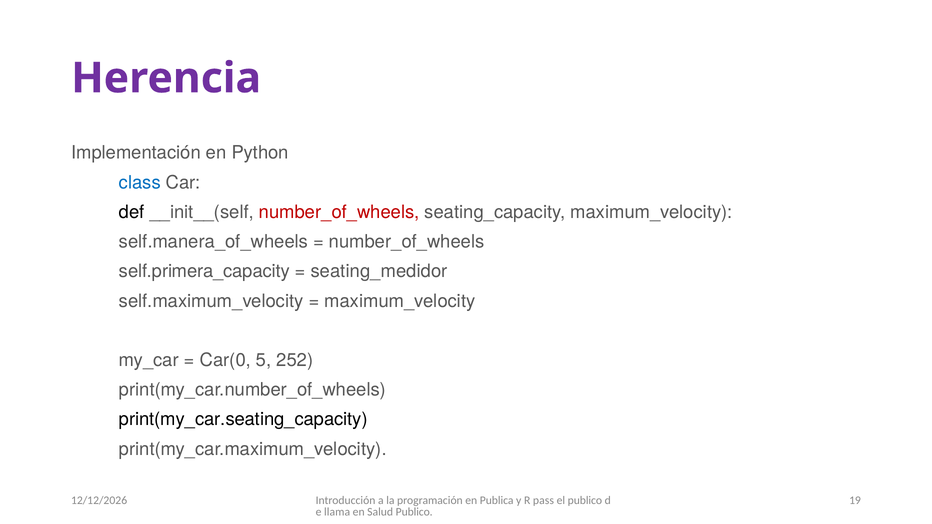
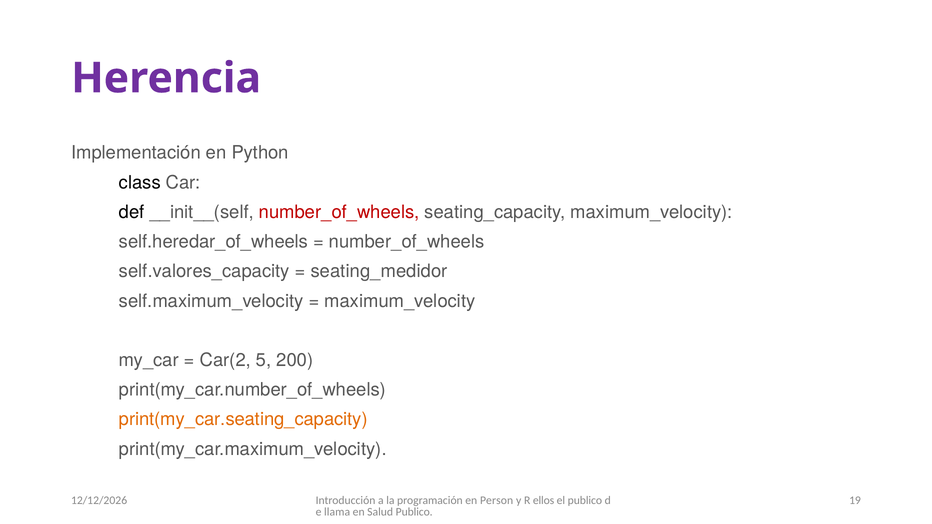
class colour: blue -> black (140, 183)
self.manera_of_wheels: self.manera_of_wheels -> self.heredar_of_wheels (214, 242)
self.primera_capacity: self.primera_capacity -> self.valores_capacity (204, 271)
Car(0: Car(0 -> Car(2 (225, 360)
252: 252 -> 200 (295, 360)
print(my_car.seating_capacity colour: black -> orange (243, 420)
Publica: Publica -> Person (497, 501)
pass: pass -> ellos (544, 501)
